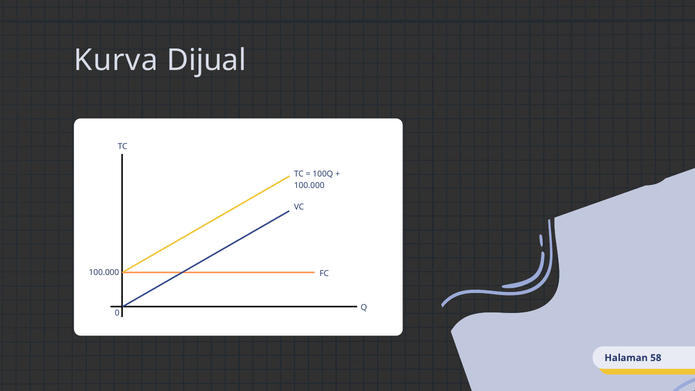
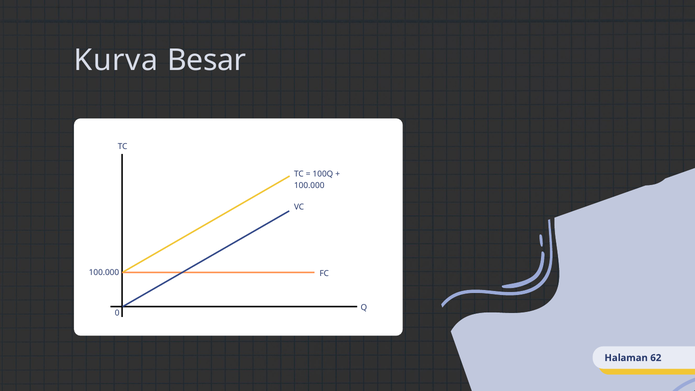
Dijual: Dijual -> Besar (207, 60)
58: 58 -> 62 (656, 358)
